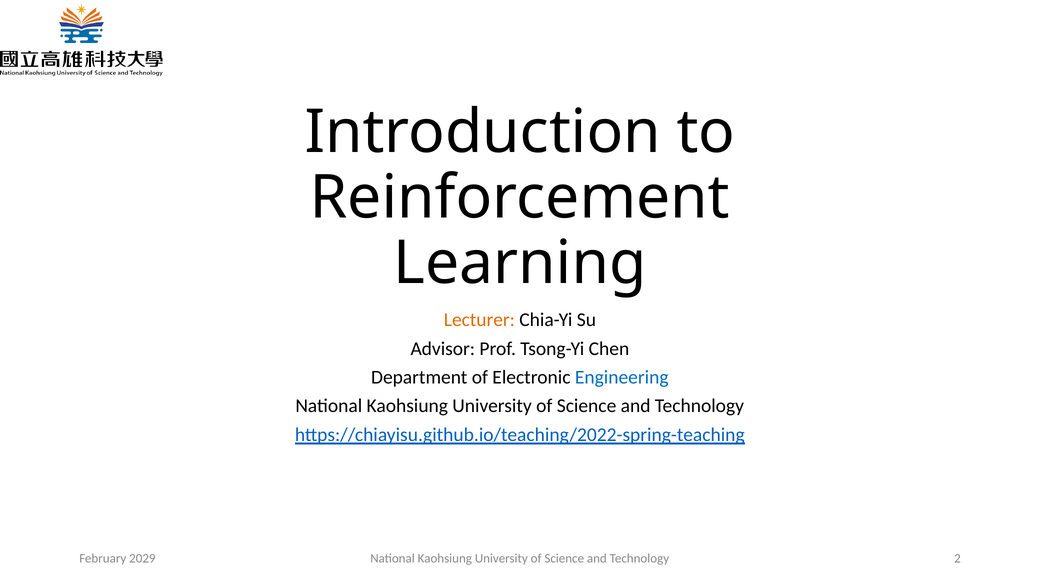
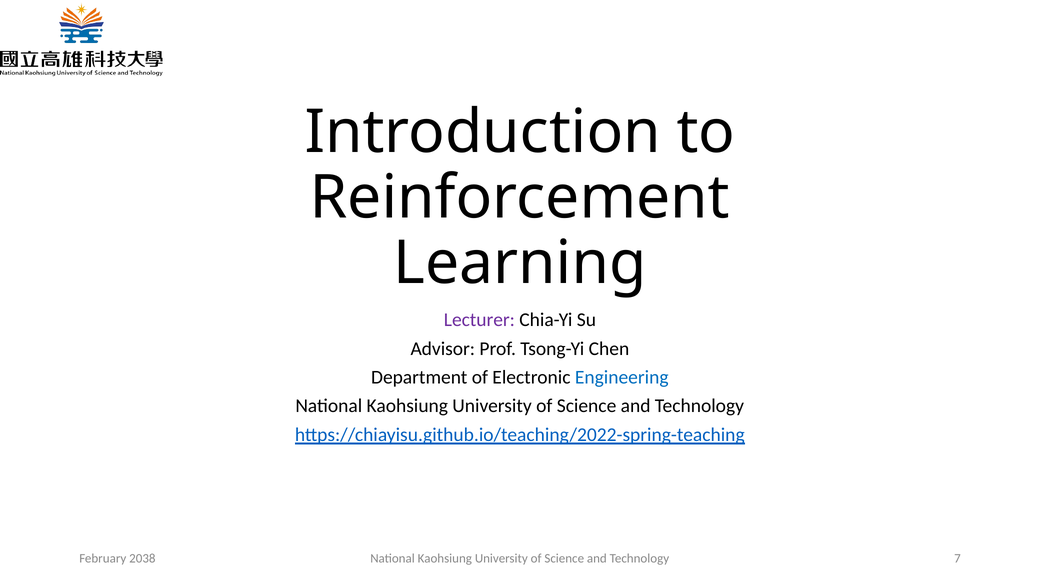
Lecturer colour: orange -> purple (479, 320)
2: 2 -> 7 (957, 559)
2029: 2029 -> 2038 (142, 559)
